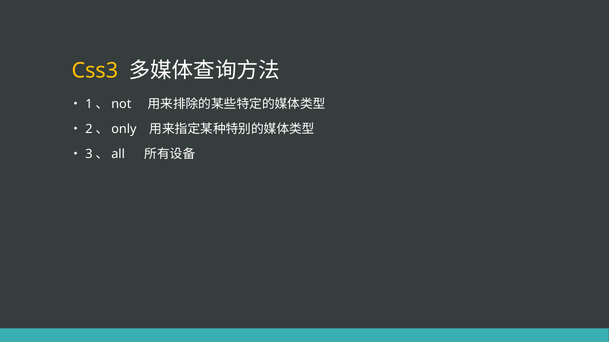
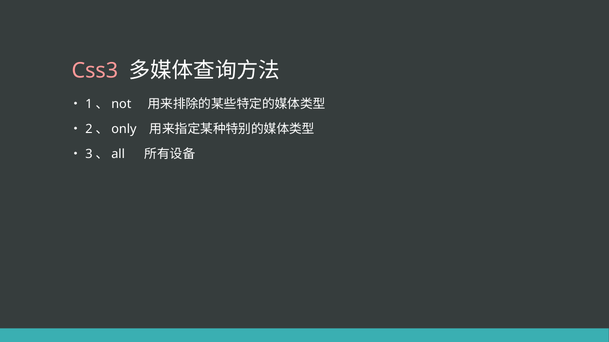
Css3 colour: yellow -> pink (95, 71)
